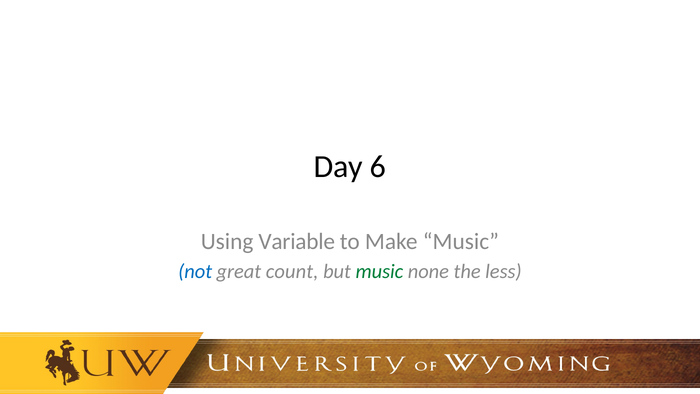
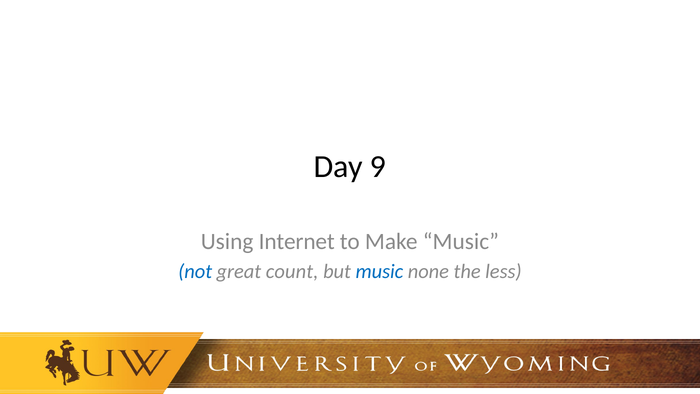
6: 6 -> 9 (378, 167)
Variable: Variable -> Internet (297, 241)
music colour: green -> blue (379, 272)
